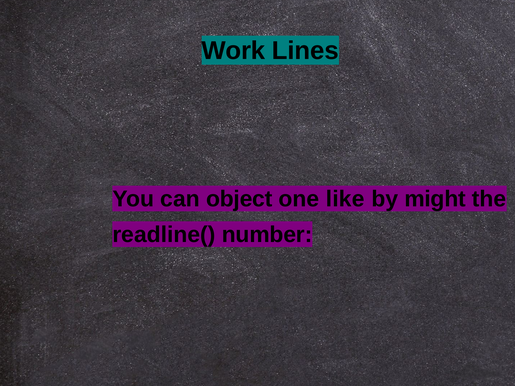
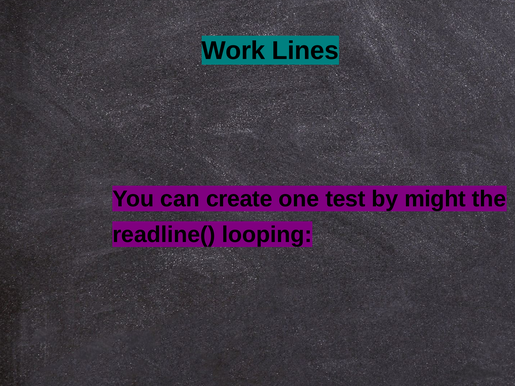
object: object -> create (239, 199)
like: like -> test (345, 199)
number: number -> looping (267, 235)
